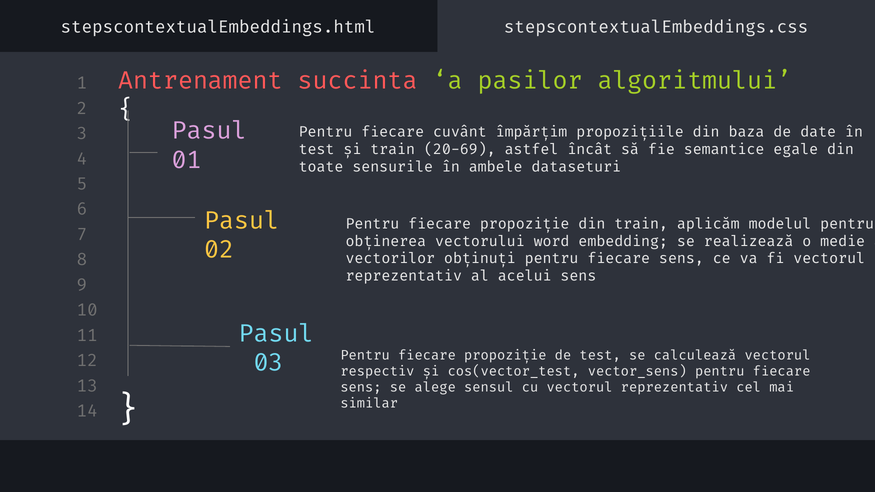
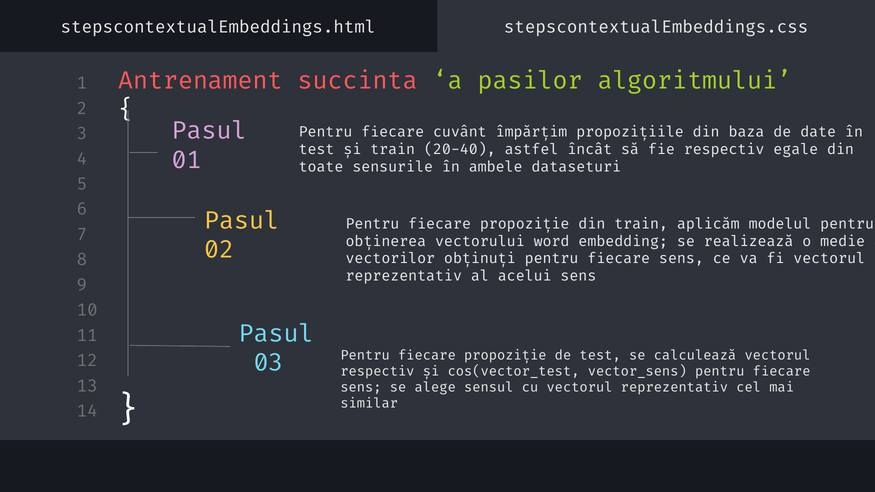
20-69: 20-69 -> 20-40 (460, 150)
fie semantice: semantice -> respectiv (724, 150)
